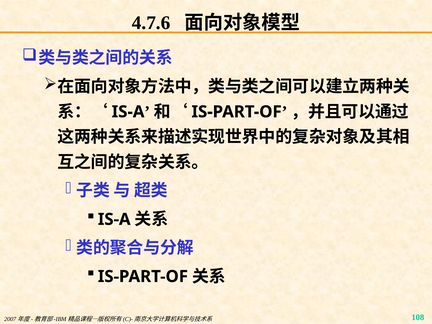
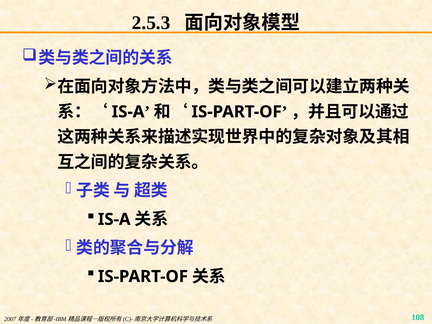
4.7.6: 4.7.6 -> 2.5.3 (151, 23)
